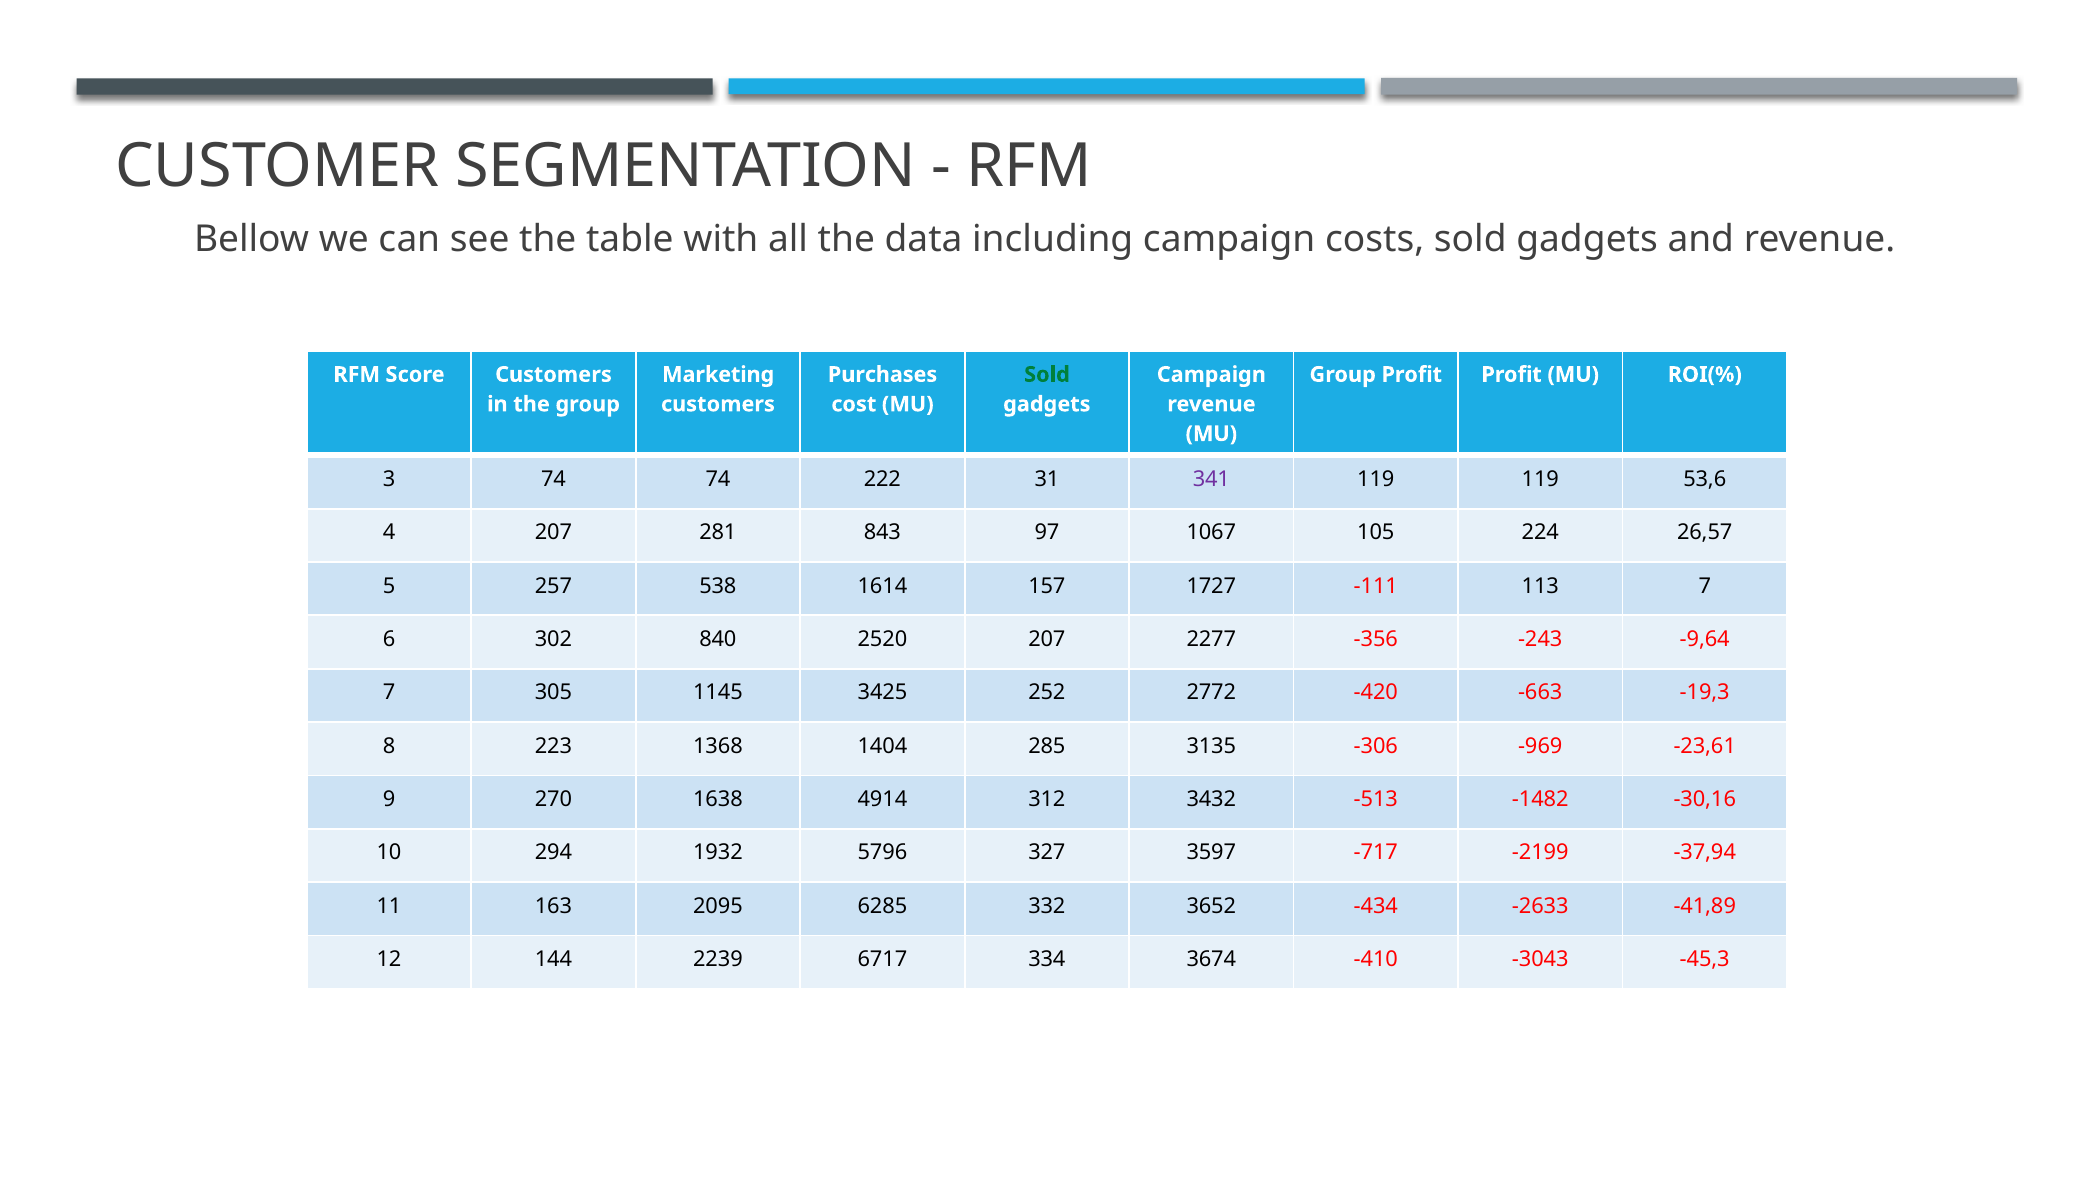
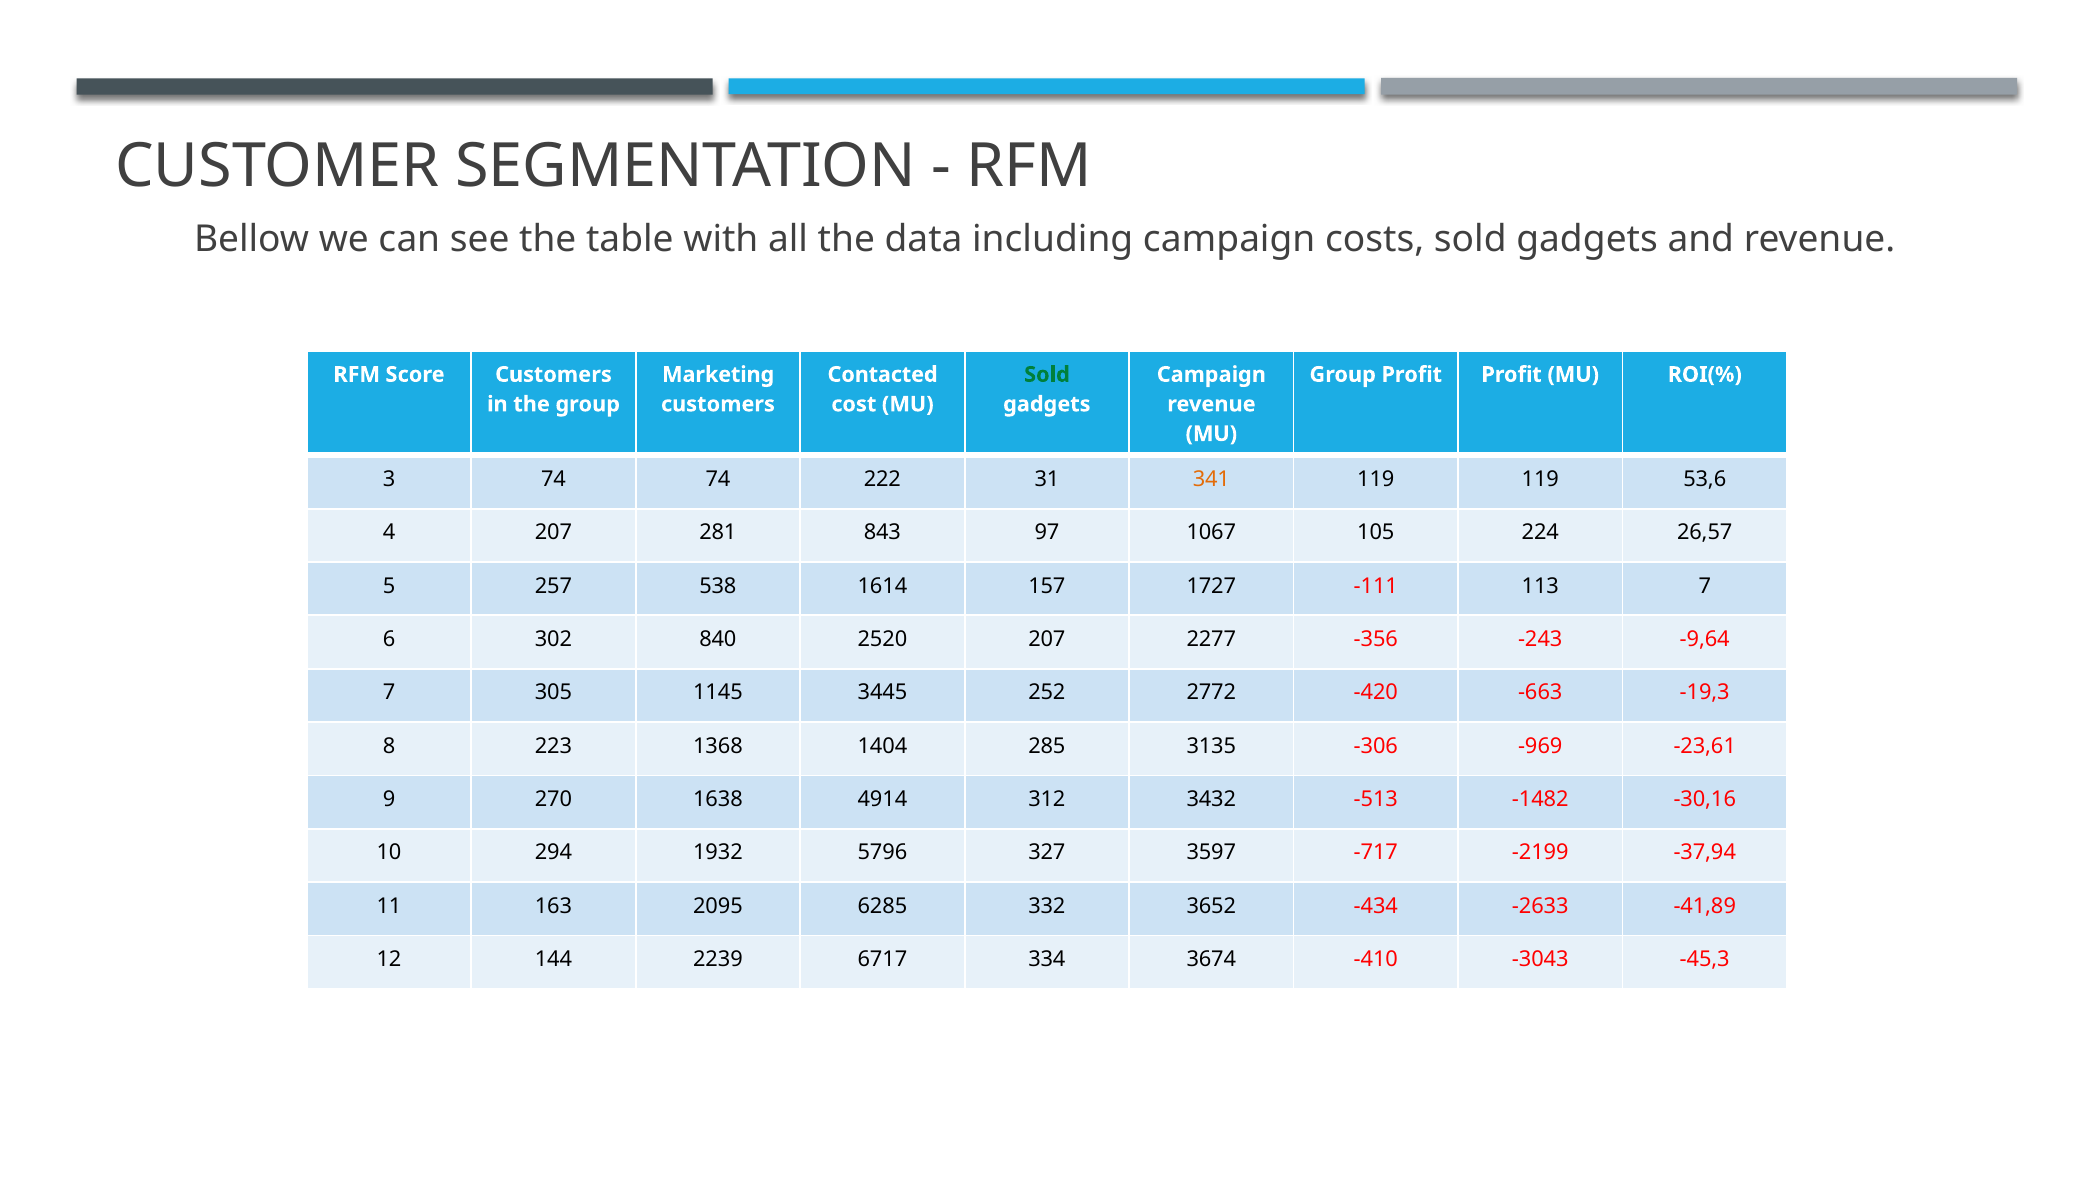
Purchases: Purchases -> Contacted (883, 375)
341 colour: purple -> orange (1211, 479)
3425: 3425 -> 3445 (882, 693)
